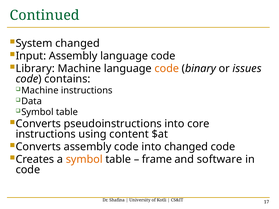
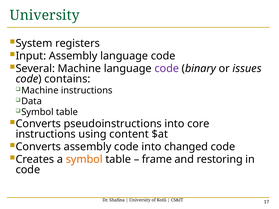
Continued: Continued -> University (45, 15)
System changed: changed -> registers (78, 43)
Library: Library -> Several (35, 69)
code colour: orange -> purple (167, 69)
software: software -> restoring (220, 160)
